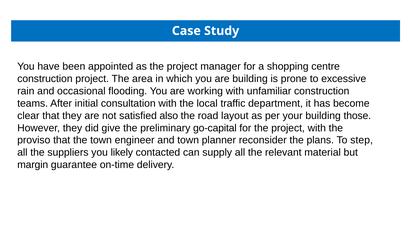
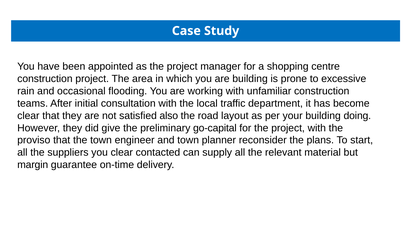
those: those -> doing (357, 115)
step: step -> start (362, 140)
you likely: likely -> clear (122, 152)
